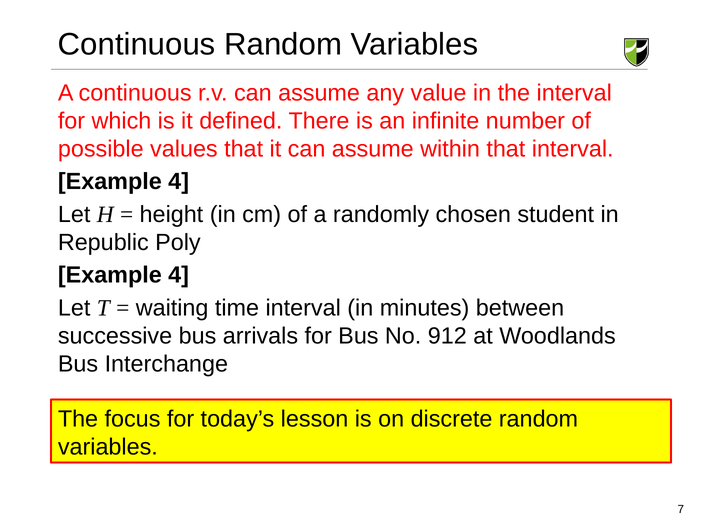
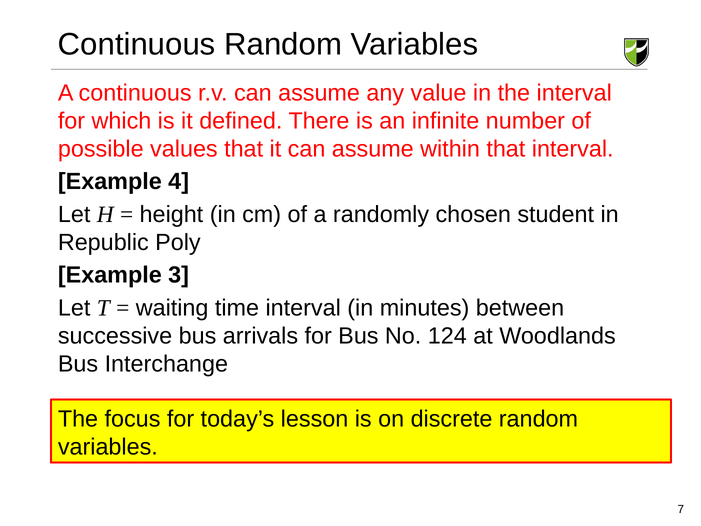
4: 4 -> 3 (179, 275)
912: 912 -> 124 (447, 336)
